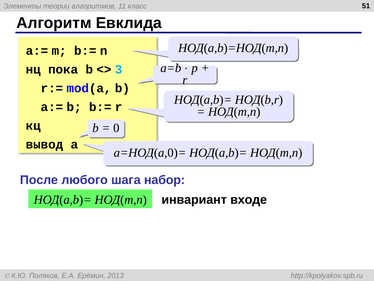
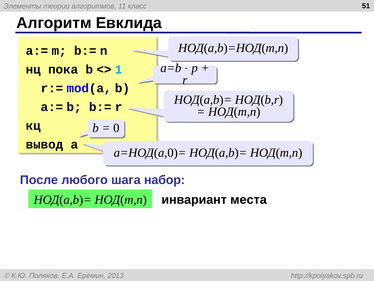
3: 3 -> 1 (119, 69)
входе: входе -> места (249, 199)
